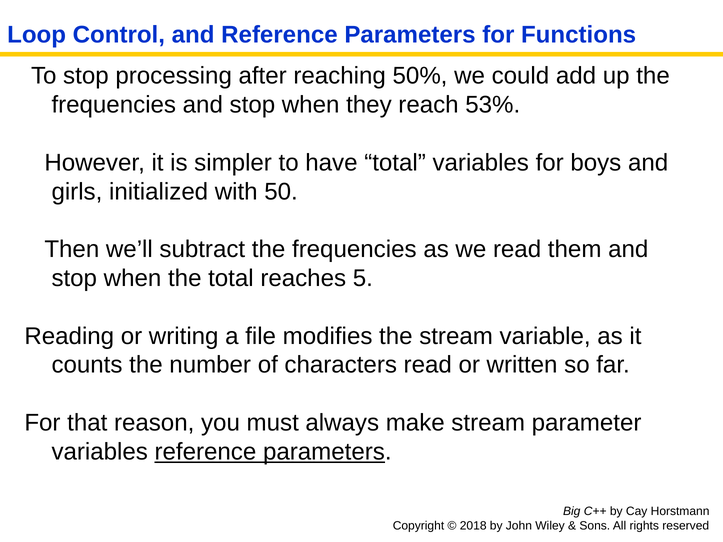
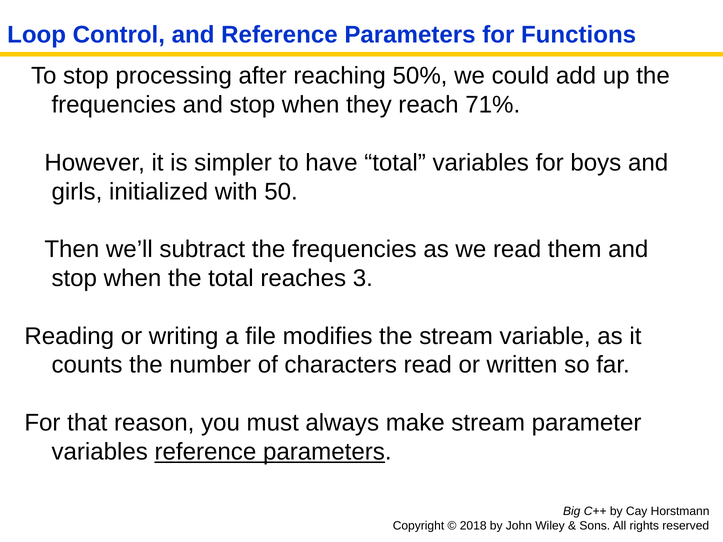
53%: 53% -> 71% (493, 105)
5: 5 -> 3 (363, 278)
